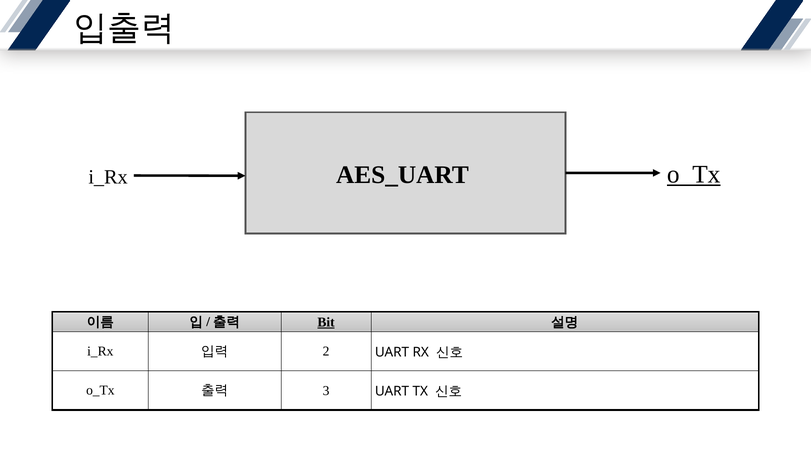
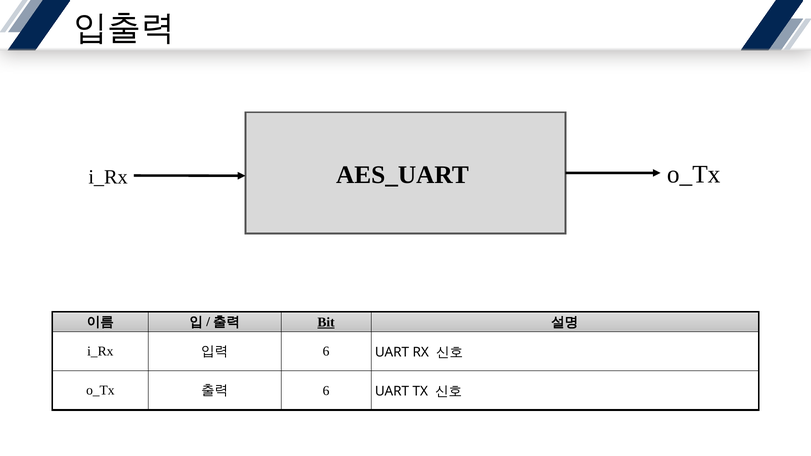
o_Tx underline: present -> none (694, 174)
2: 2 -> 6 (326, 352)
3: 3 -> 6 (326, 391)
